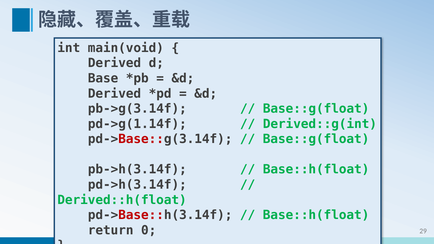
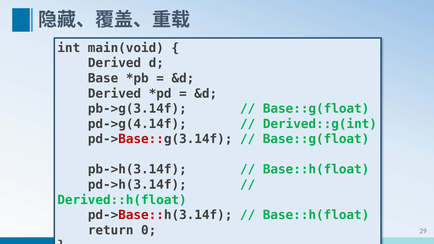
pd->g(1.14f: pd->g(1.14f -> pd->g(4.14f (137, 124)
